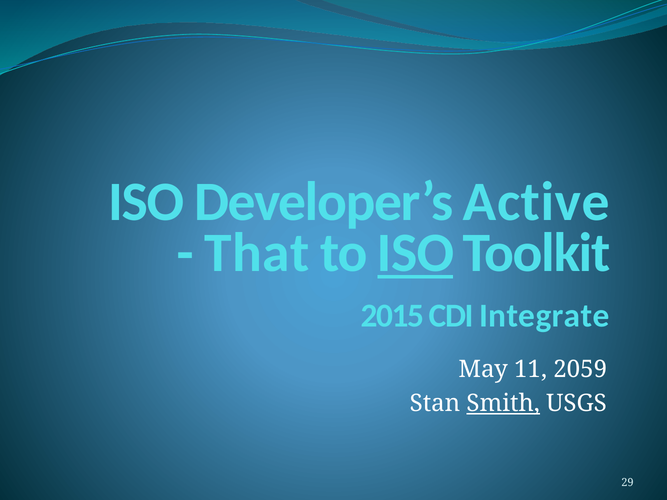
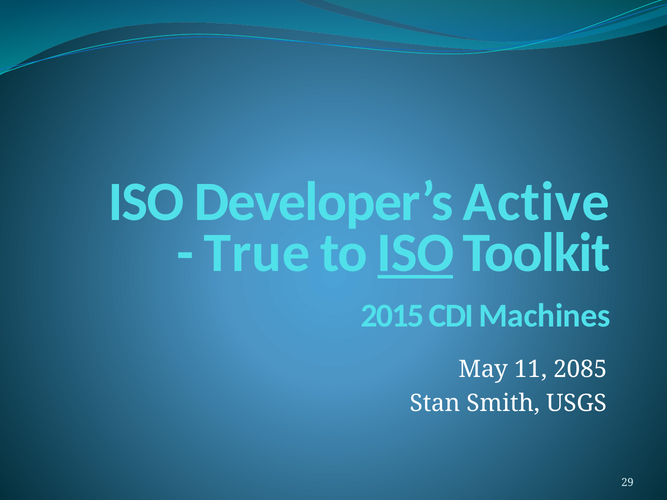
That: That -> True (257, 253)
Integrate: Integrate -> Machines (545, 316)
2059: 2059 -> 2085 (580, 370)
Smith underline: present -> none (503, 403)
